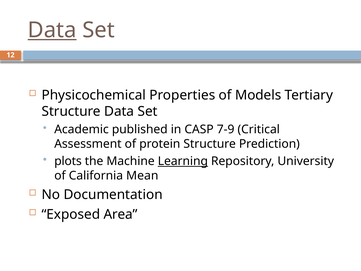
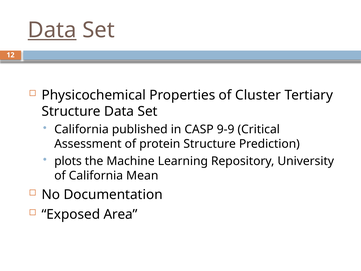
Models: Models -> Cluster (258, 95)
Academic: Academic -> California (82, 129)
7-9: 7-9 -> 9-9 (226, 129)
Learning underline: present -> none (183, 161)
